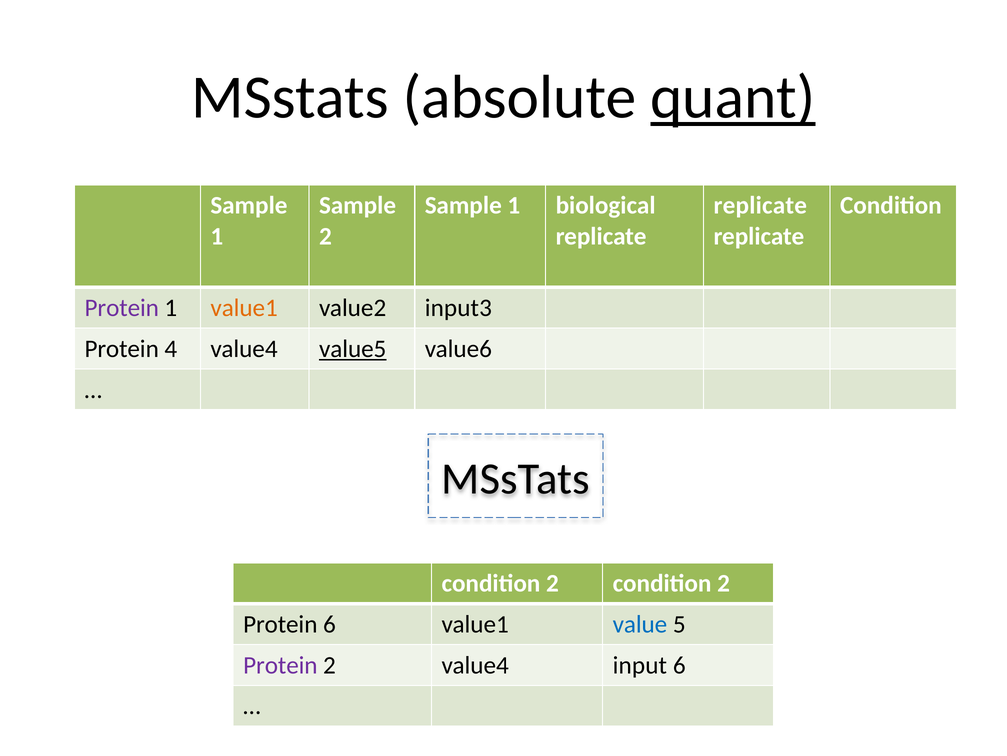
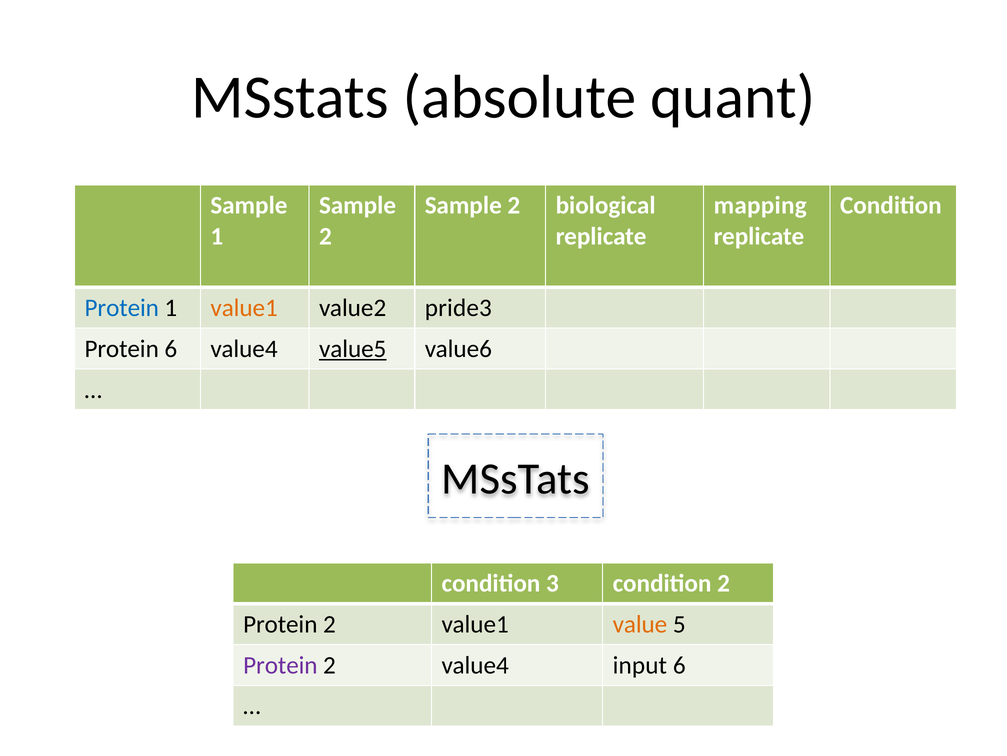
quant underline: present -> none (733, 97)
1: 1 -> 2 (514, 205)
replicate: replicate -> mapping (760, 205)
Protein colour: purple -> blue (122, 308)
input3: input3 -> pride3 (458, 308)
Protein 4: 4 -> 6 (171, 348)
2: 2 -> 3 (552, 583)
6: 6 -> 2 (329, 624)
value colour: blue -> orange (640, 624)
